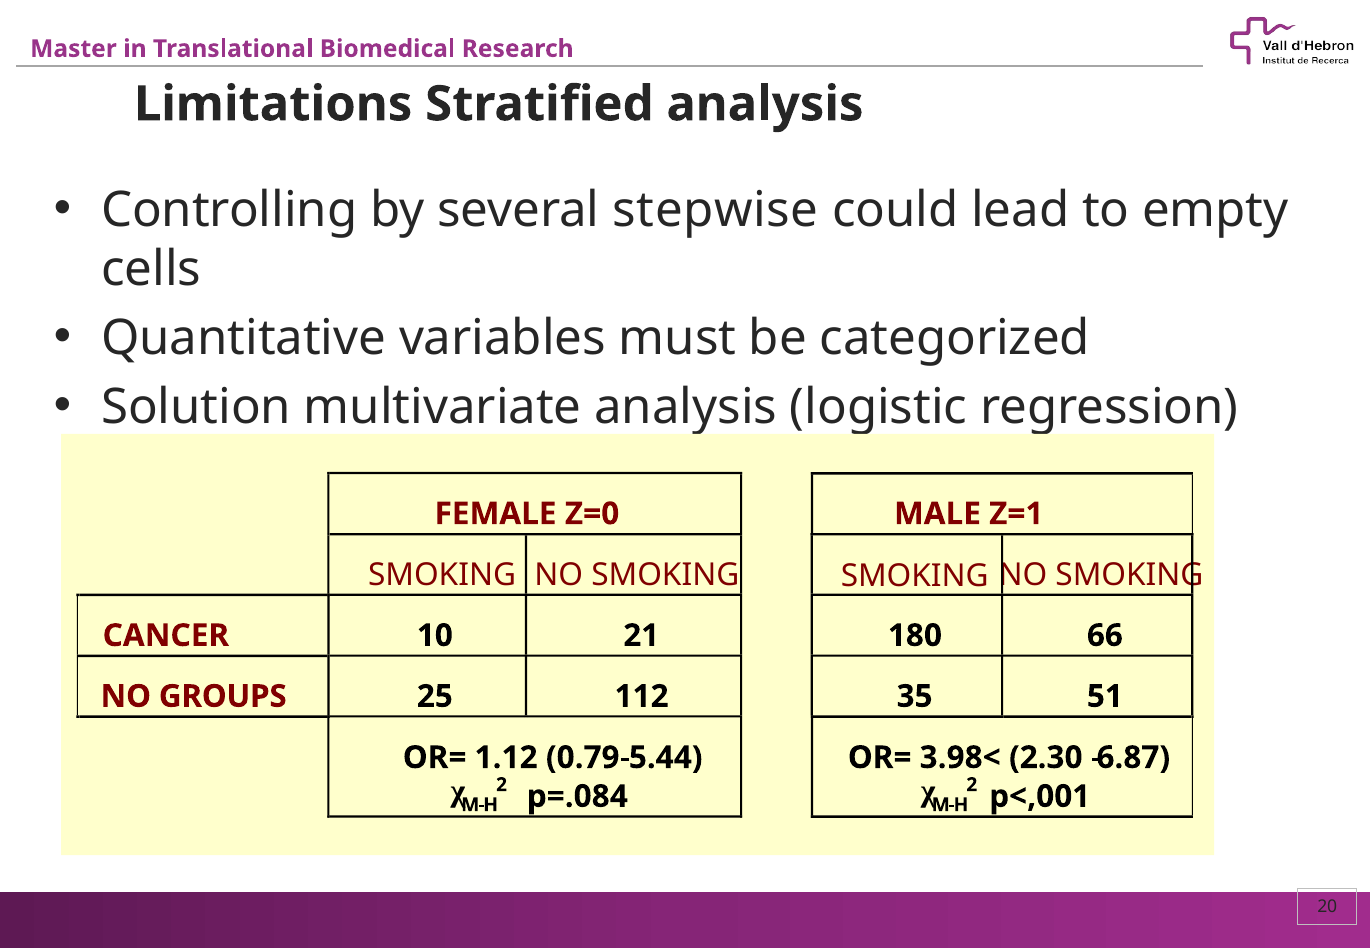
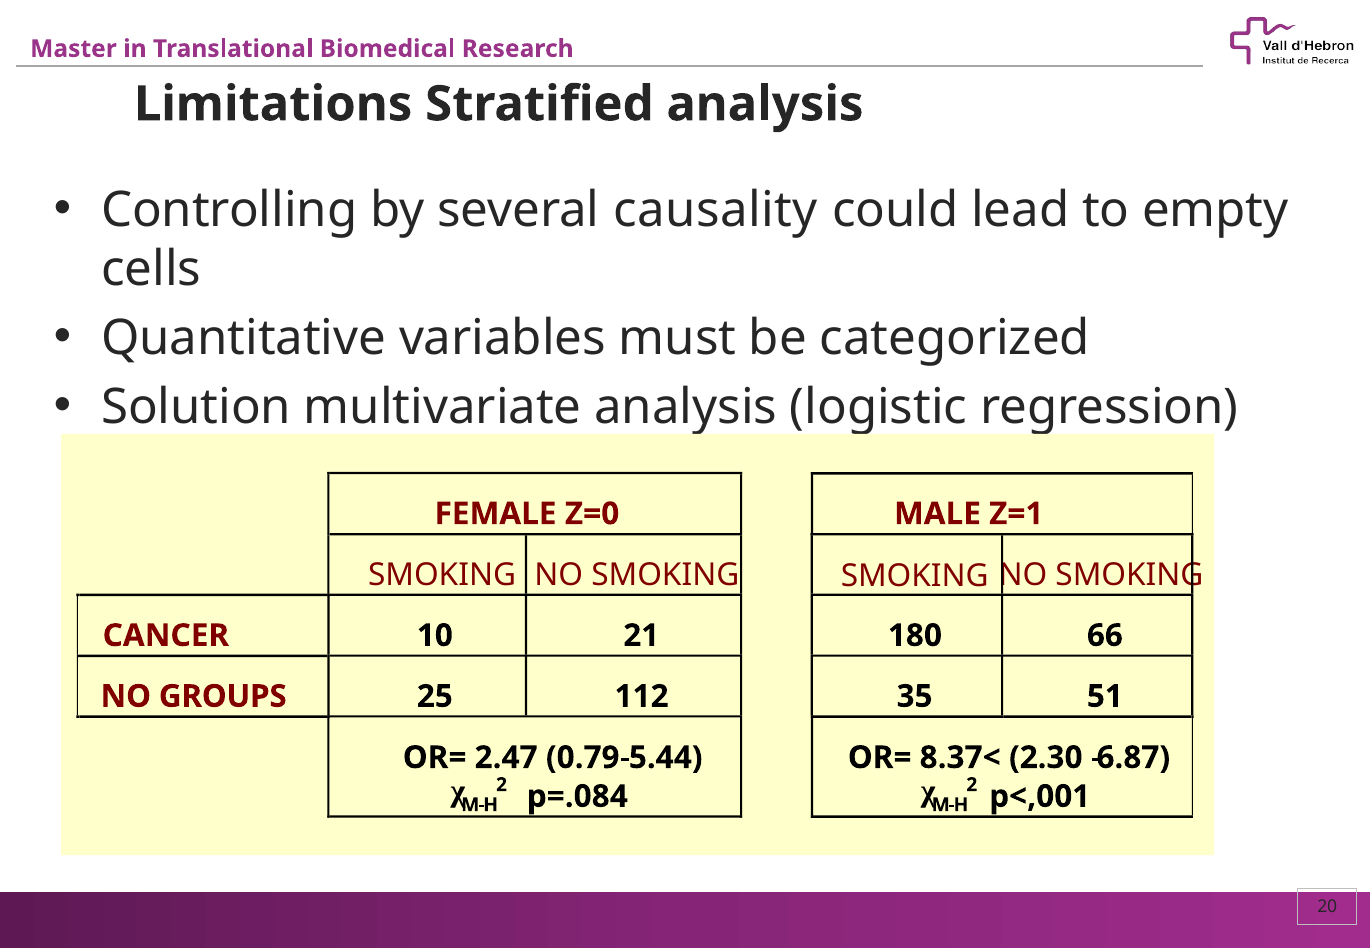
stepwise: stepwise -> causality (716, 210)
1.12: 1.12 -> 2.47 (506, 758)
3.98<: 3.98< -> 8.37< (960, 758)
